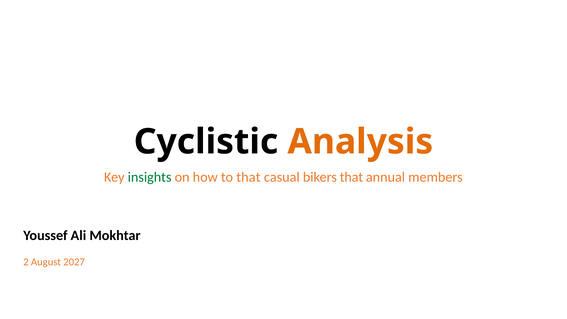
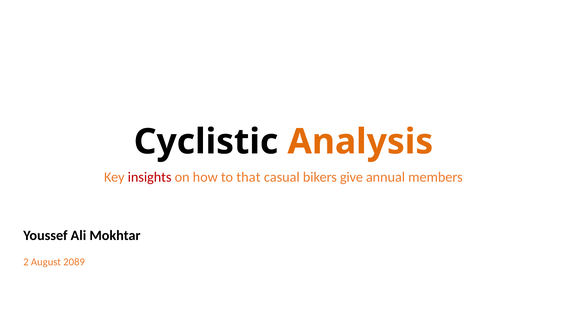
insights colour: green -> red (150, 177)
bikers that: that -> give (351, 177)
2027: 2027 -> 2089 (74, 262)
